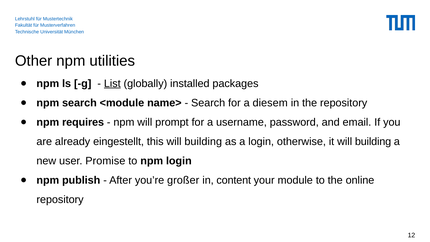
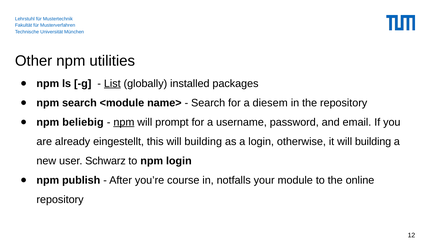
requires: requires -> beliebig (83, 122)
npm underline: none -> present (124, 122)
Promise: Promise -> Schwarz (105, 161)
großer: großer -> course (183, 180)
content: content -> notfalls (234, 180)
